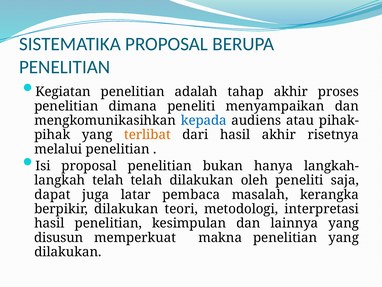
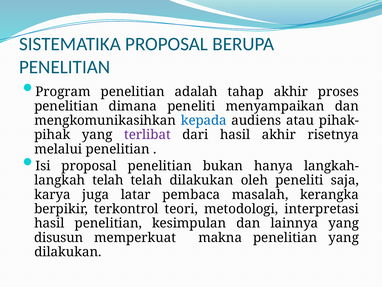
Kegiatan: Kegiatan -> Program (63, 92)
terlibat colour: orange -> purple (147, 135)
dapat: dapat -> karya (52, 194)
berpikir dilakukan: dilakukan -> terkontrol (126, 209)
